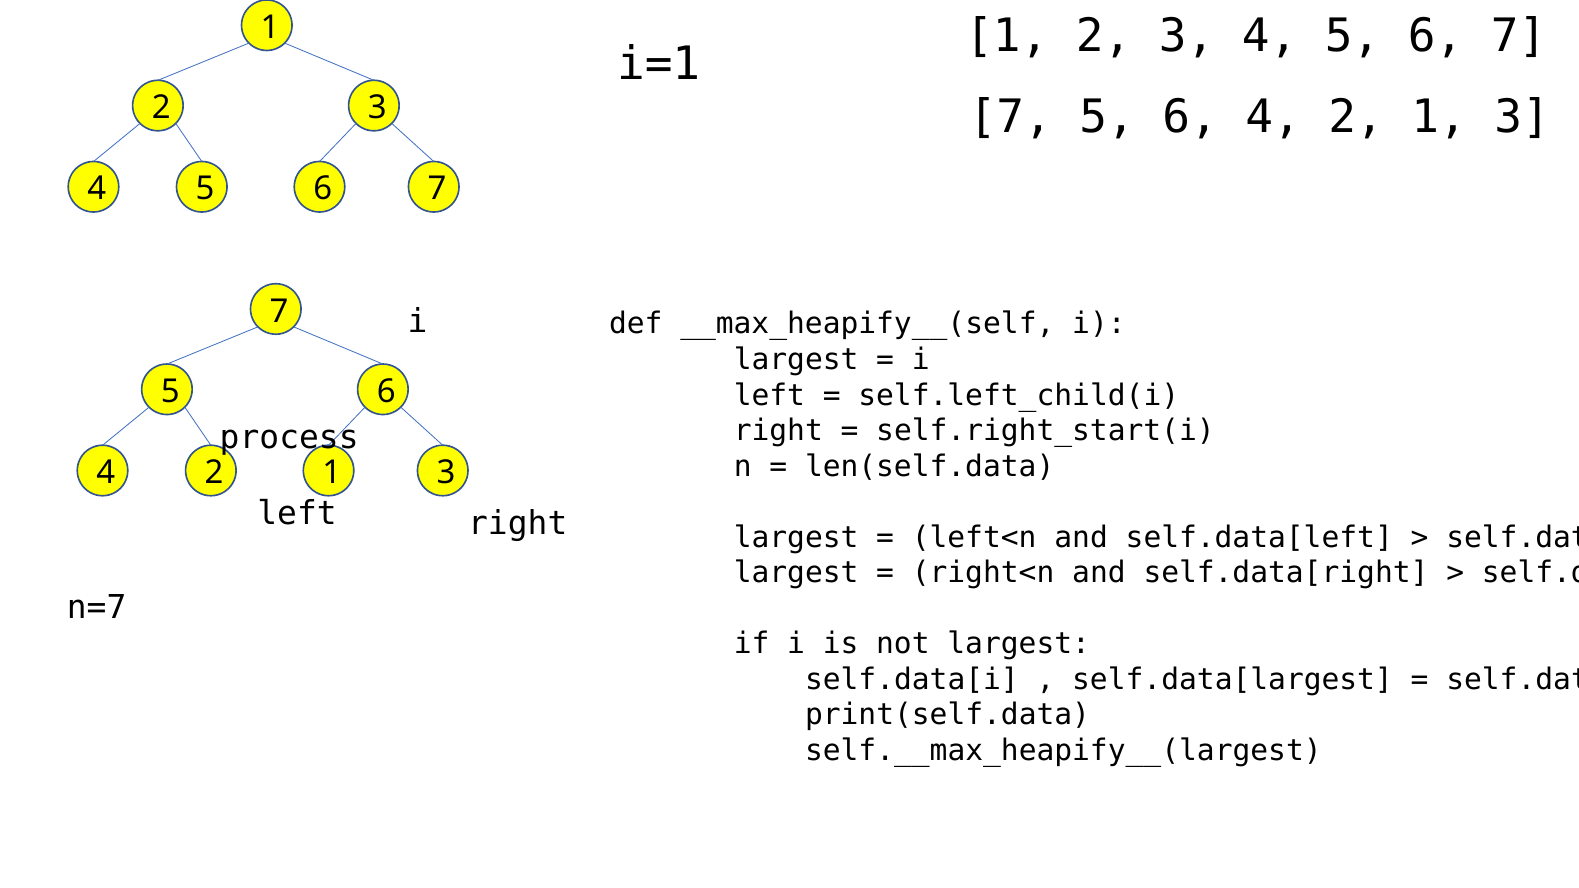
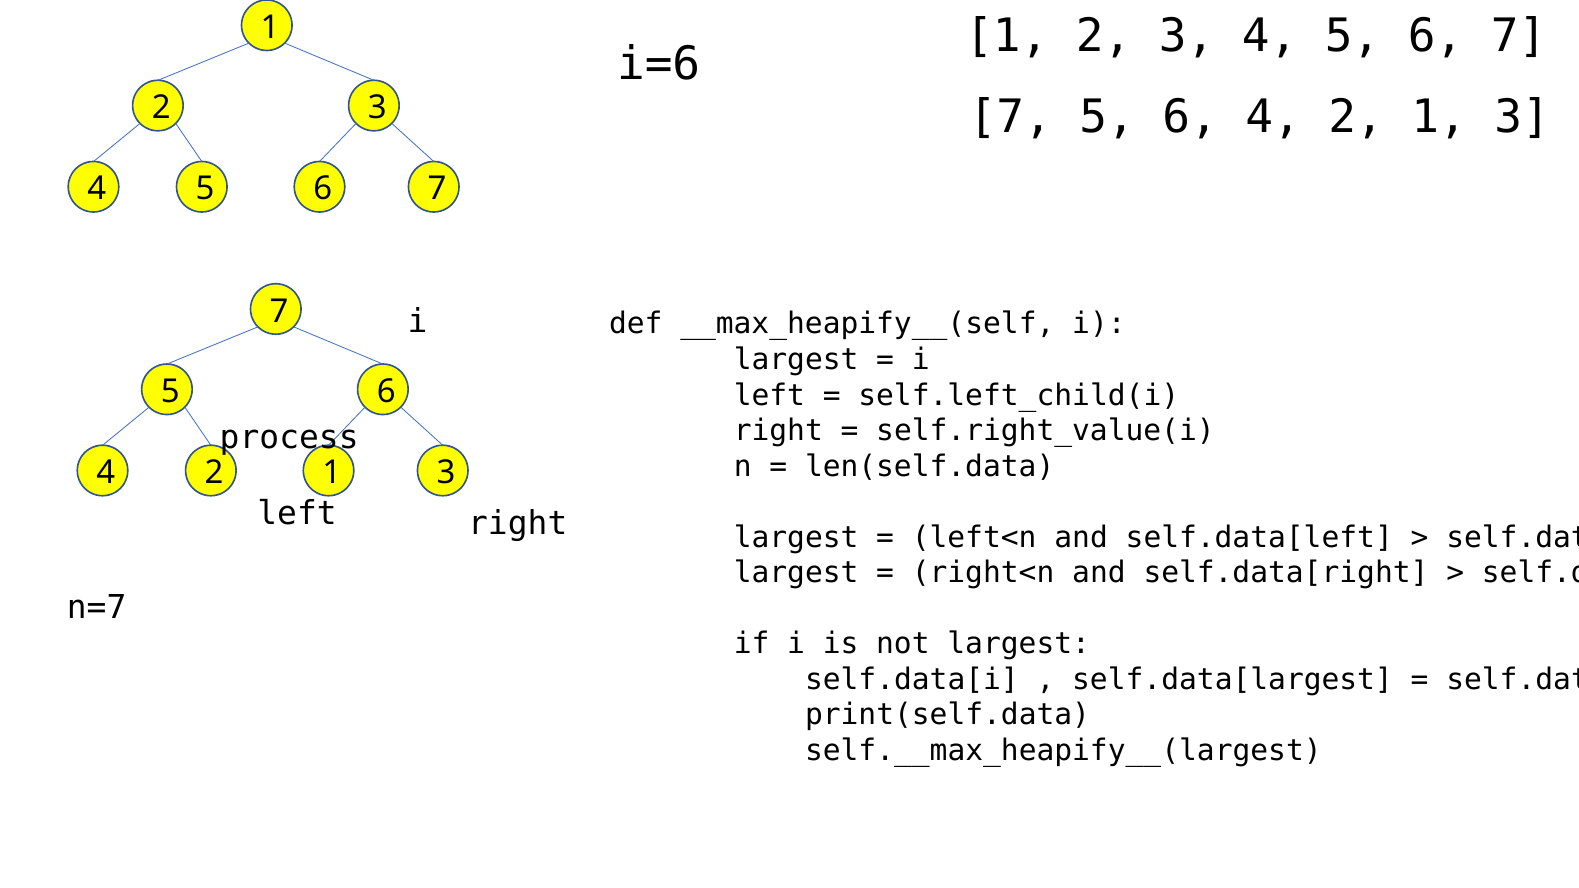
i=1: i=1 -> i=6 (659, 64)
self.right_start(i: self.right_start(i -> self.right_value(i (1045, 431)
